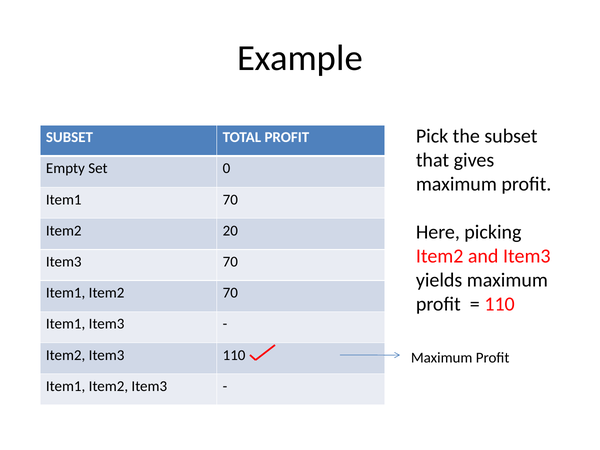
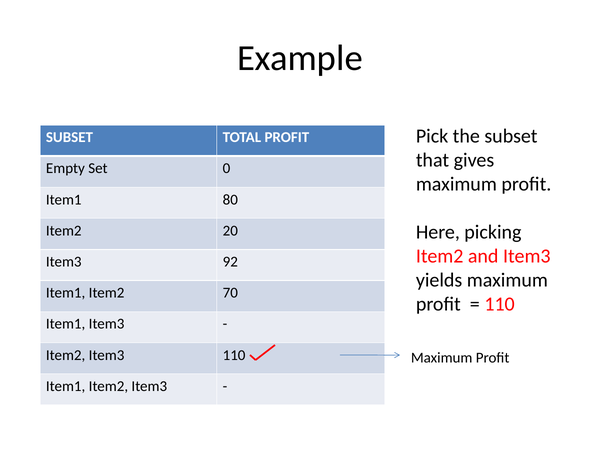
Item1 70: 70 -> 80 (230, 200)
Item3 70: 70 -> 92 (230, 262)
